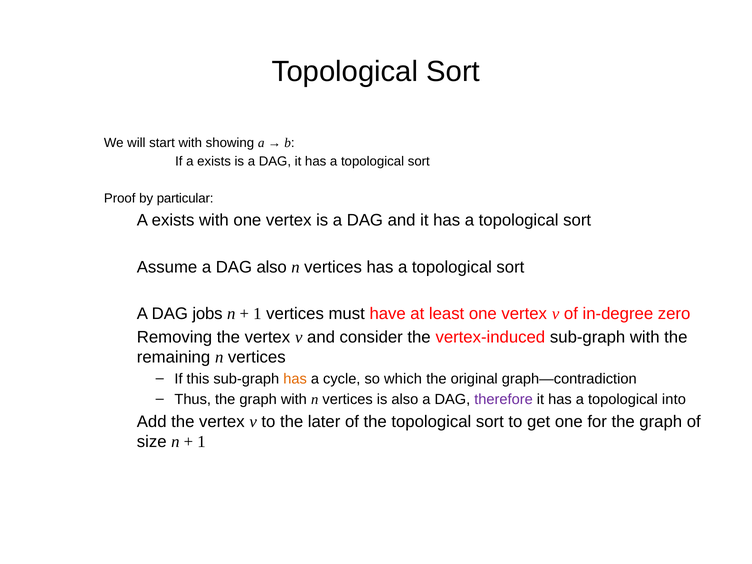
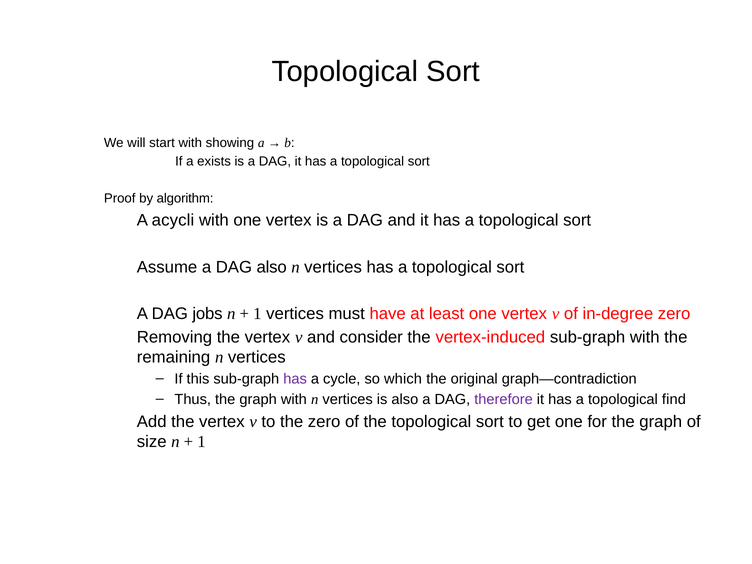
particular: particular -> algorithm (185, 199)
exists: exists -> acycli (173, 220)
has colour: orange -> purple (295, 379)
into: into -> find (674, 399)
the later: later -> zero (324, 422)
